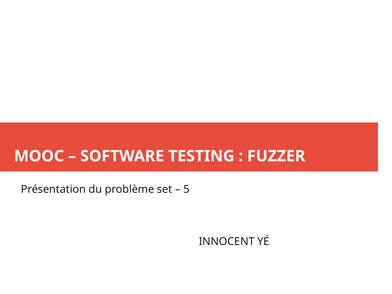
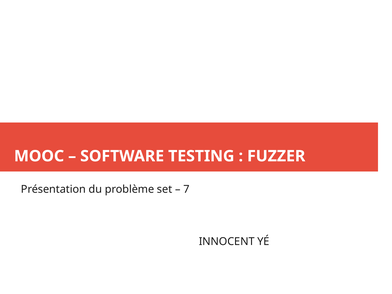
5: 5 -> 7 (186, 189)
